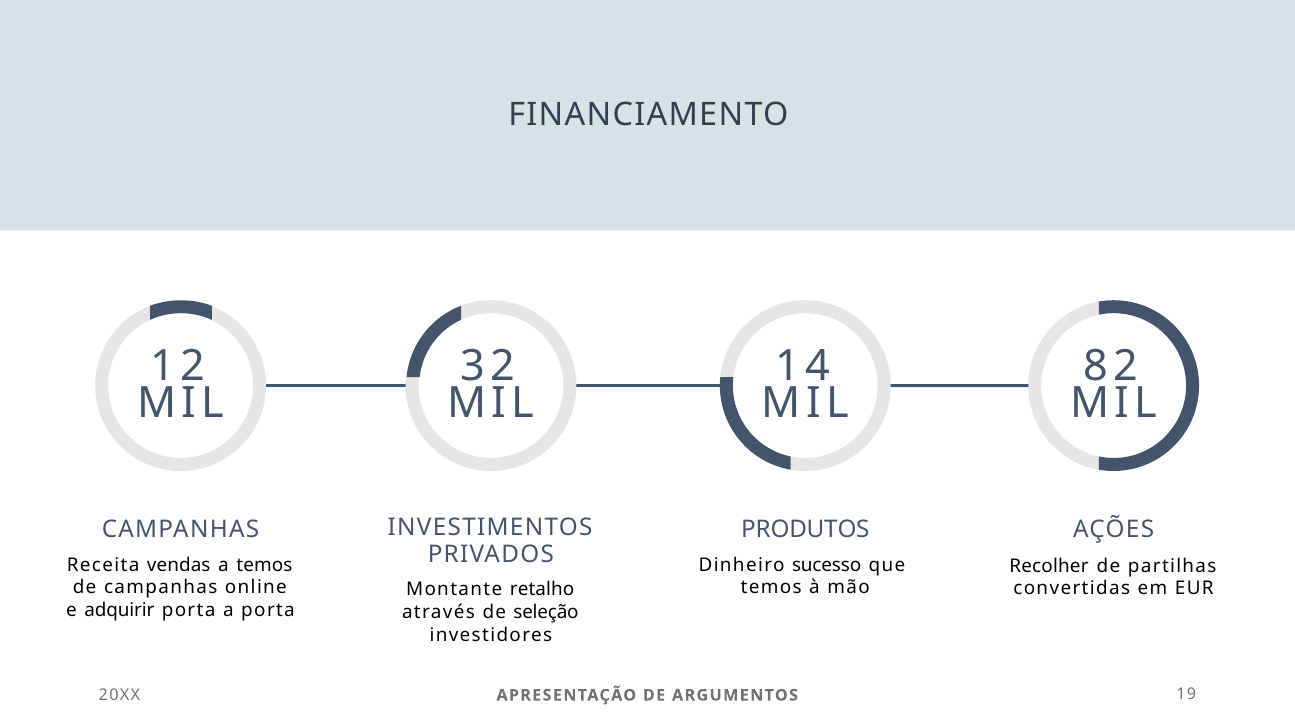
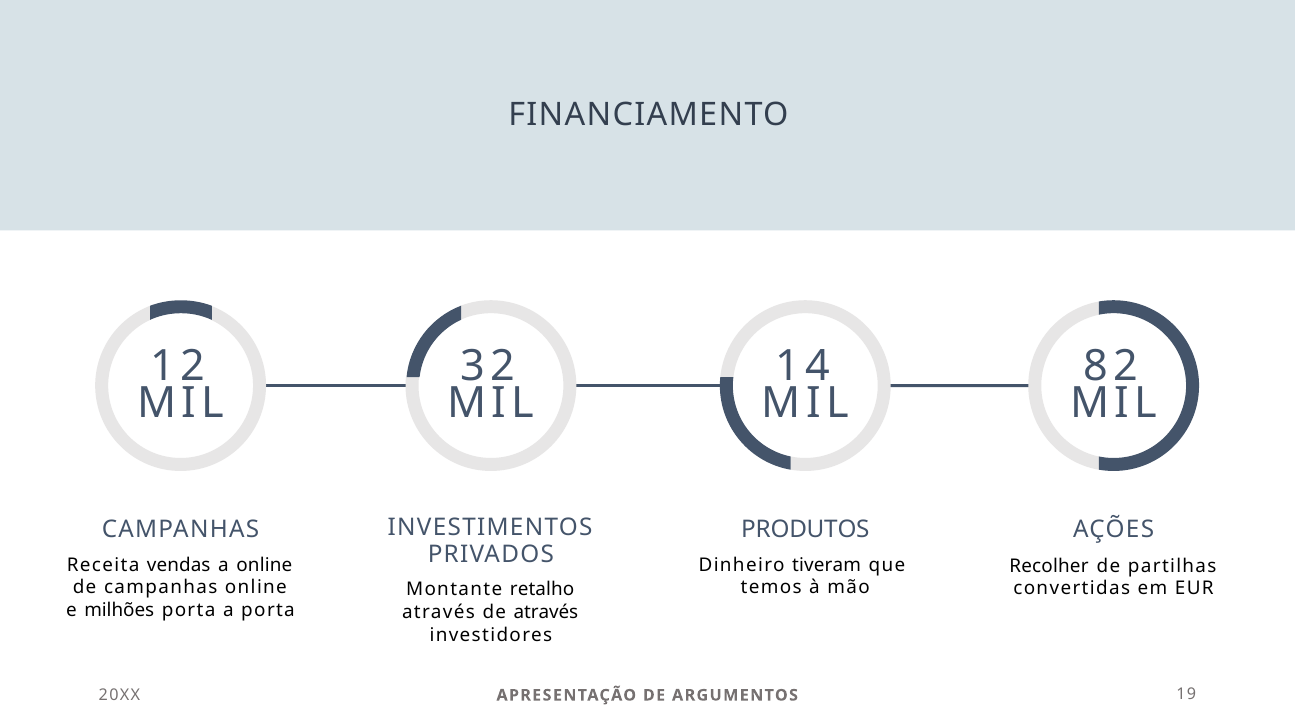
a temos: temos -> online (264, 565)
sucesso: sucesso -> tiveram (826, 565)
adquirir: adquirir -> milhões (119, 611)
de seleção: seleção -> através (546, 613)
